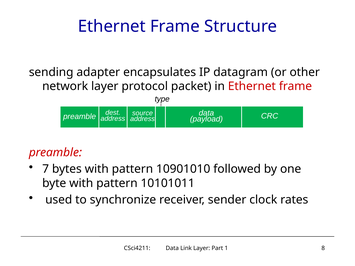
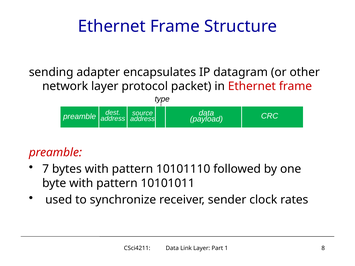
10901010: 10901010 -> 10101110 (183, 169)
